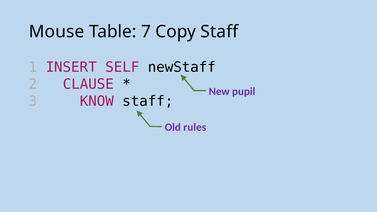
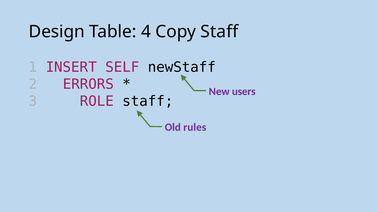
Mouse: Mouse -> Design (57, 32)
7: 7 -> 4 (146, 32)
CLAUSE: CLAUSE -> ERRORS (88, 84)
pupil: pupil -> users (244, 91)
KNOW: KNOW -> ROLE (97, 101)
